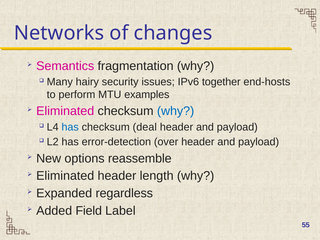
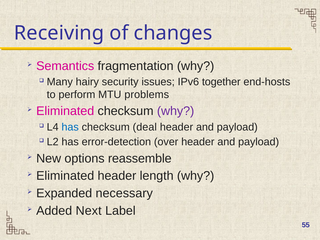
Networks: Networks -> Receiving (59, 33)
examples: examples -> problems (147, 95)
why colour: blue -> purple (176, 111)
regardless: regardless -> necessary (124, 193)
Field: Field -> Next (89, 211)
